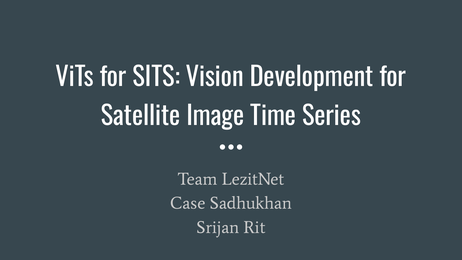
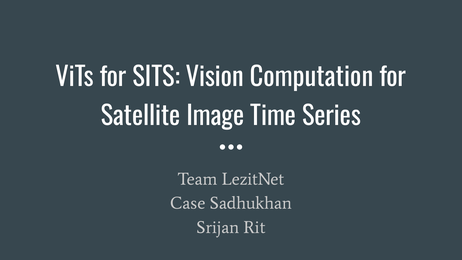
Development: Development -> Computation (312, 78)
